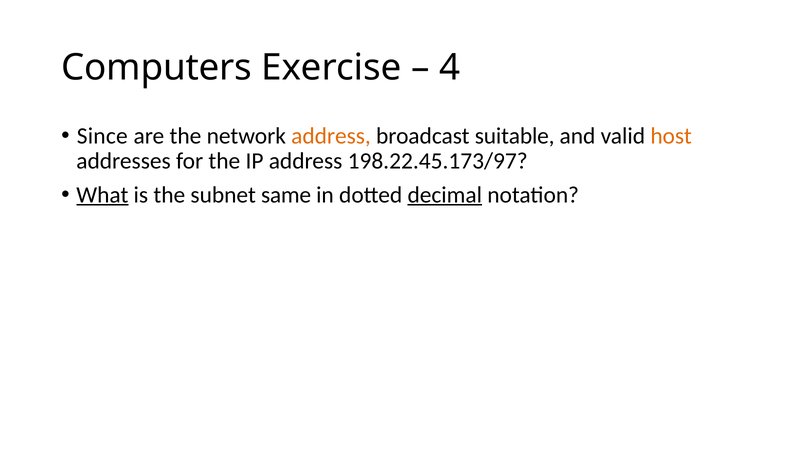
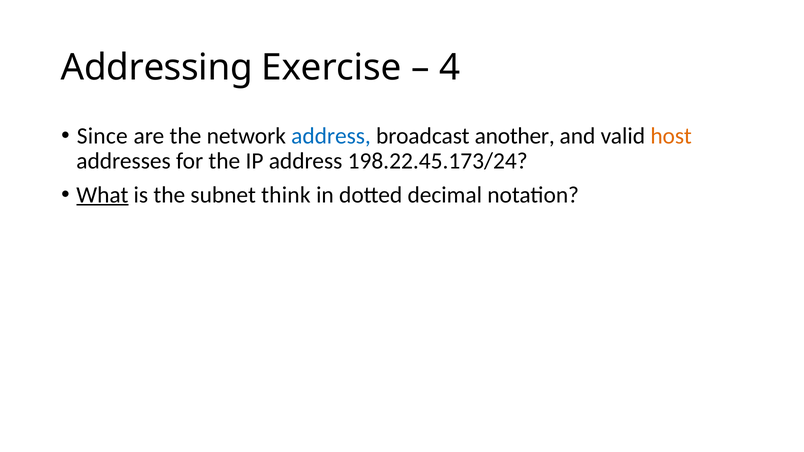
Computers: Computers -> Addressing (157, 68)
address colour: orange -> blue (331, 136)
suitable: suitable -> another (515, 136)
198.22.45.173/97: 198.22.45.173/97 -> 198.22.45.173/24 (438, 161)
same: same -> think (286, 195)
decimal underline: present -> none (445, 195)
